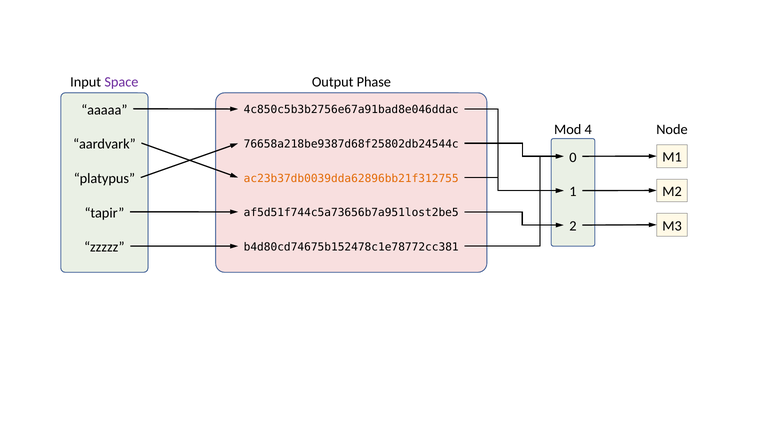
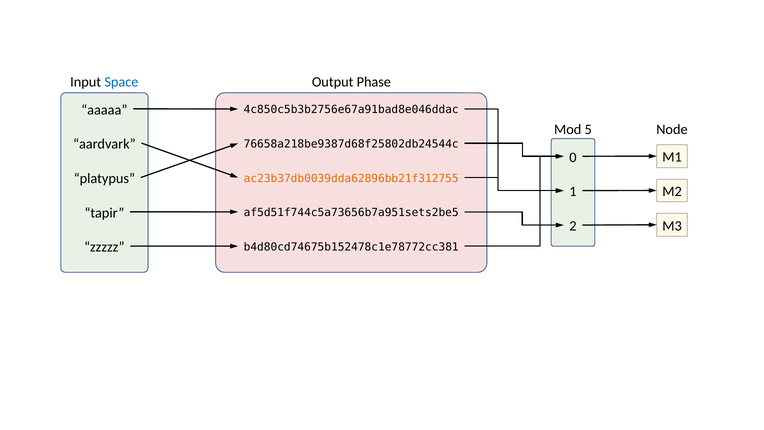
Space colour: purple -> blue (121, 82)
4: 4 -> 5 (588, 129)
af5d51f744c5a73656b7a951lost2be5: af5d51f744c5a73656b7a951lost2be5 -> af5d51f744c5a73656b7a951sets2be5 (351, 213)
